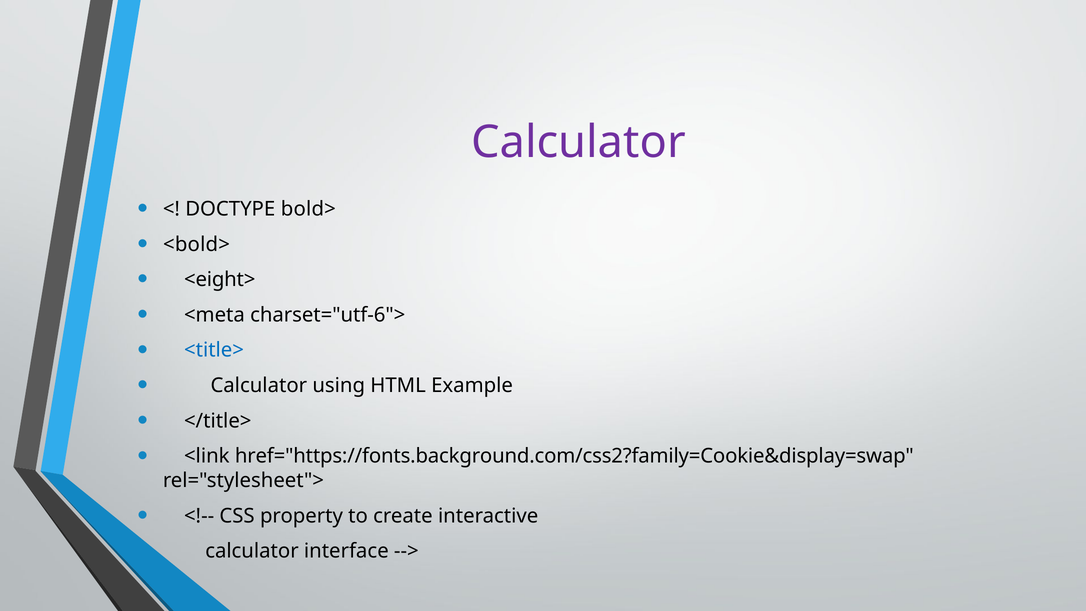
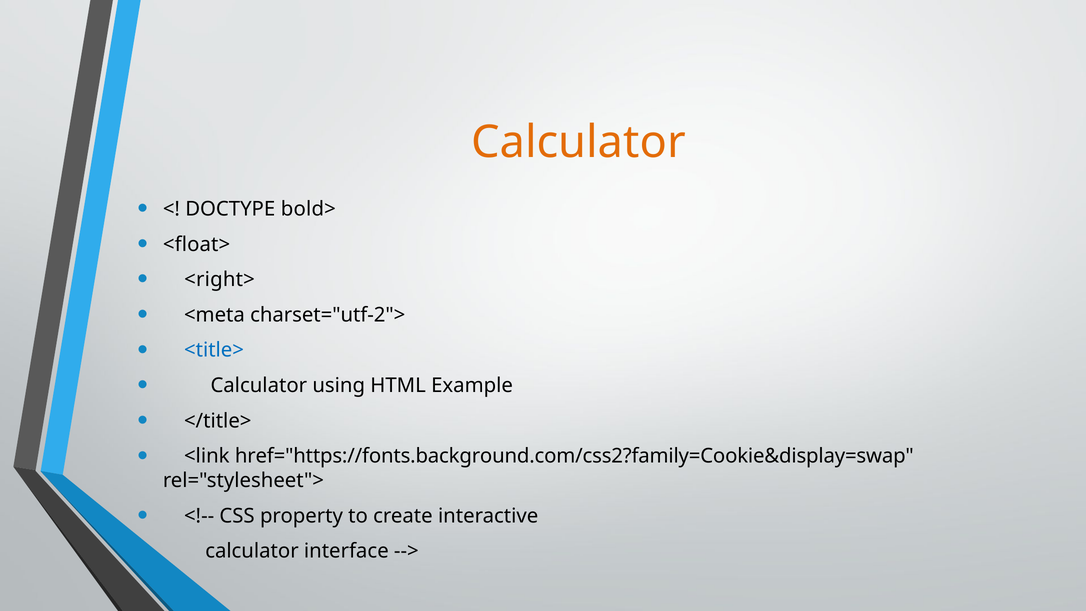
Calculator colour: purple -> orange (578, 142)
<bold>: <bold> -> <float> (197, 244)
<eight>: <eight> -> <right> (220, 280)
charset="utf-6">: charset="utf-6"> -> charset="utf-2"> (328, 315)
